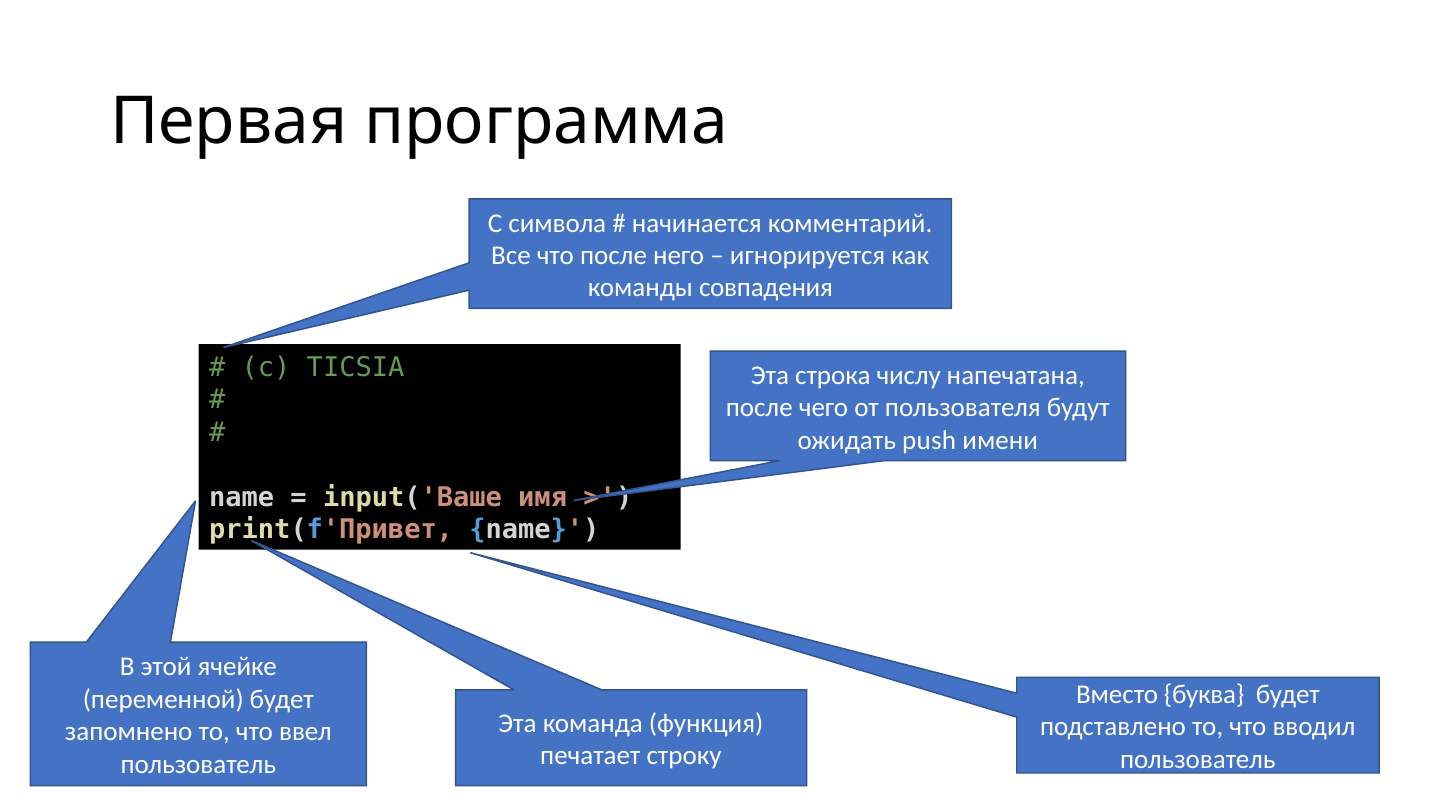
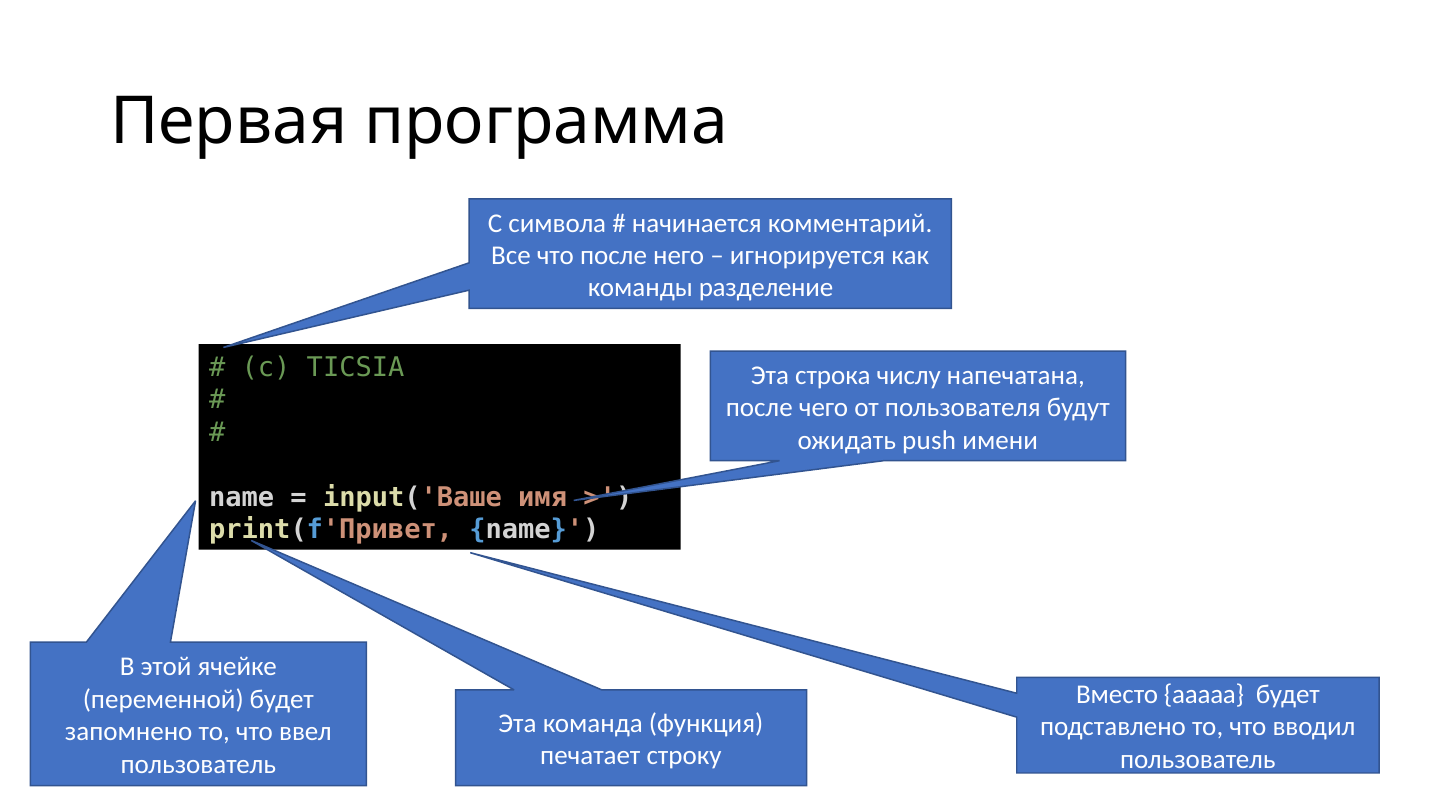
совпадения: совпадения -> разделение (766, 288)
буква: буква -> ааааа (1204, 694)
